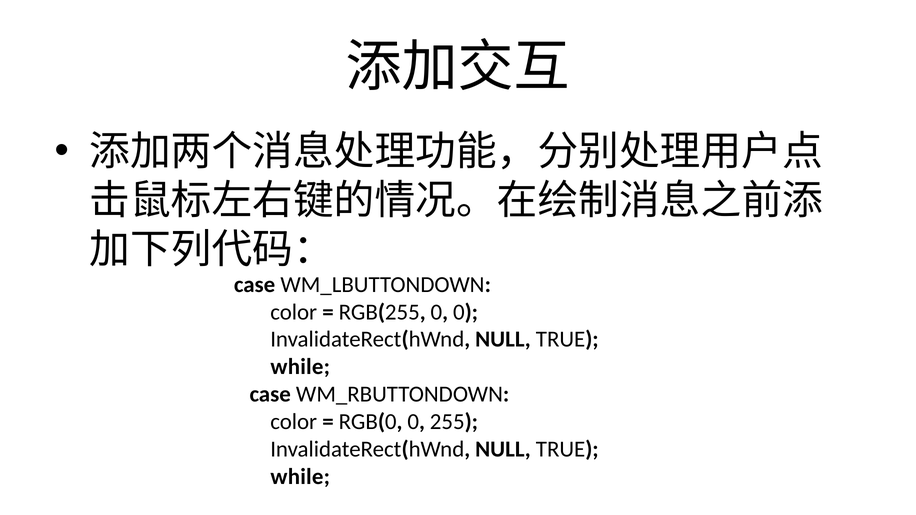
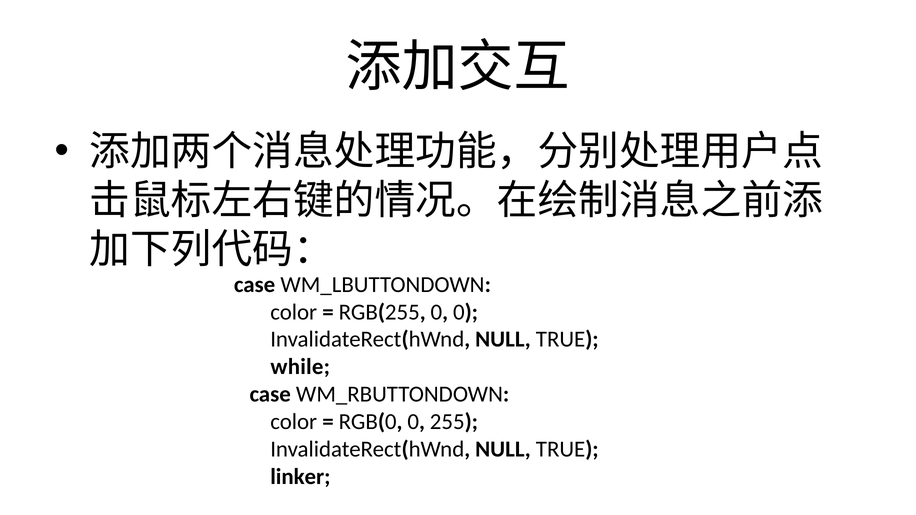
while: while -> linker (300, 477)
